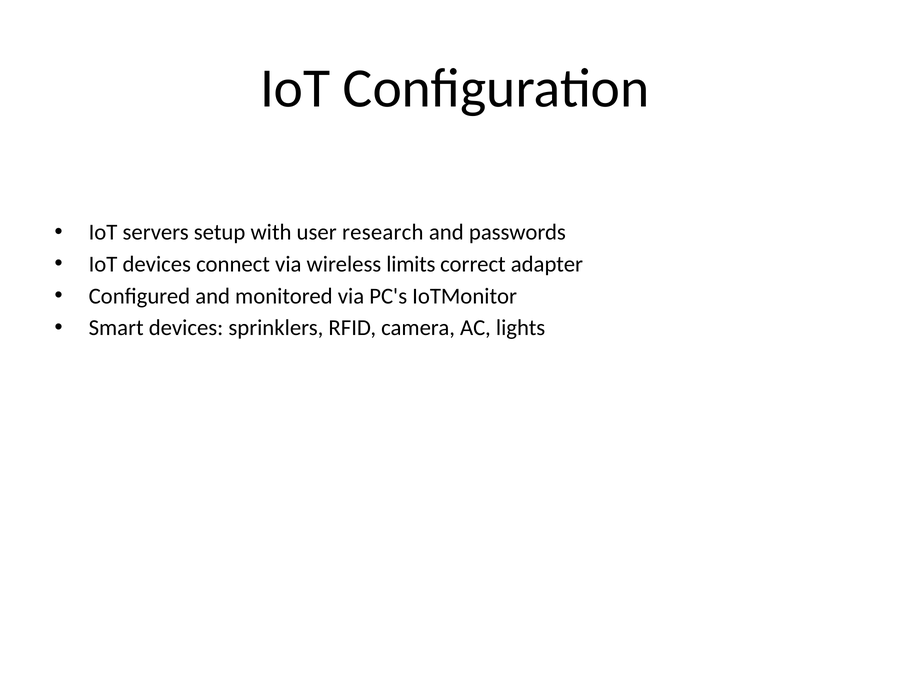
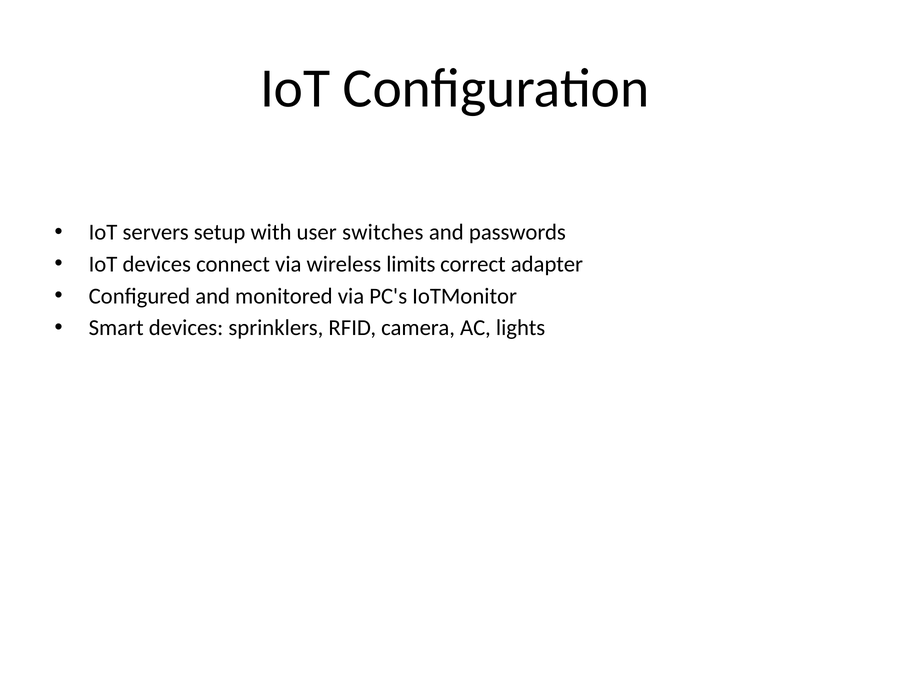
research: research -> switches (383, 232)
